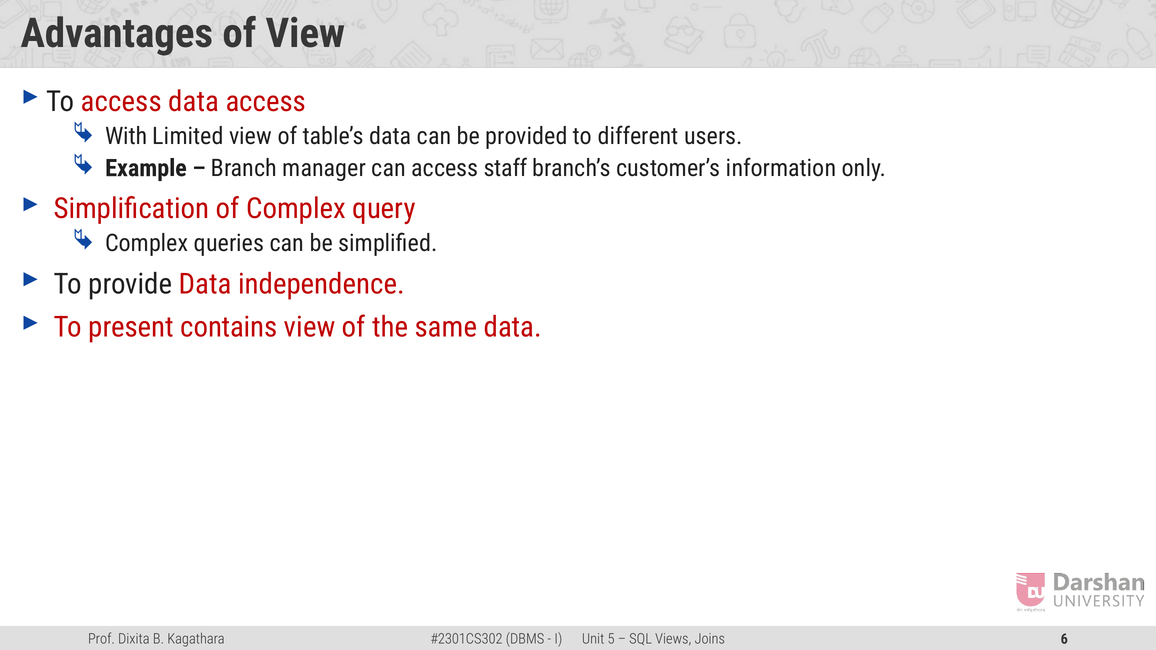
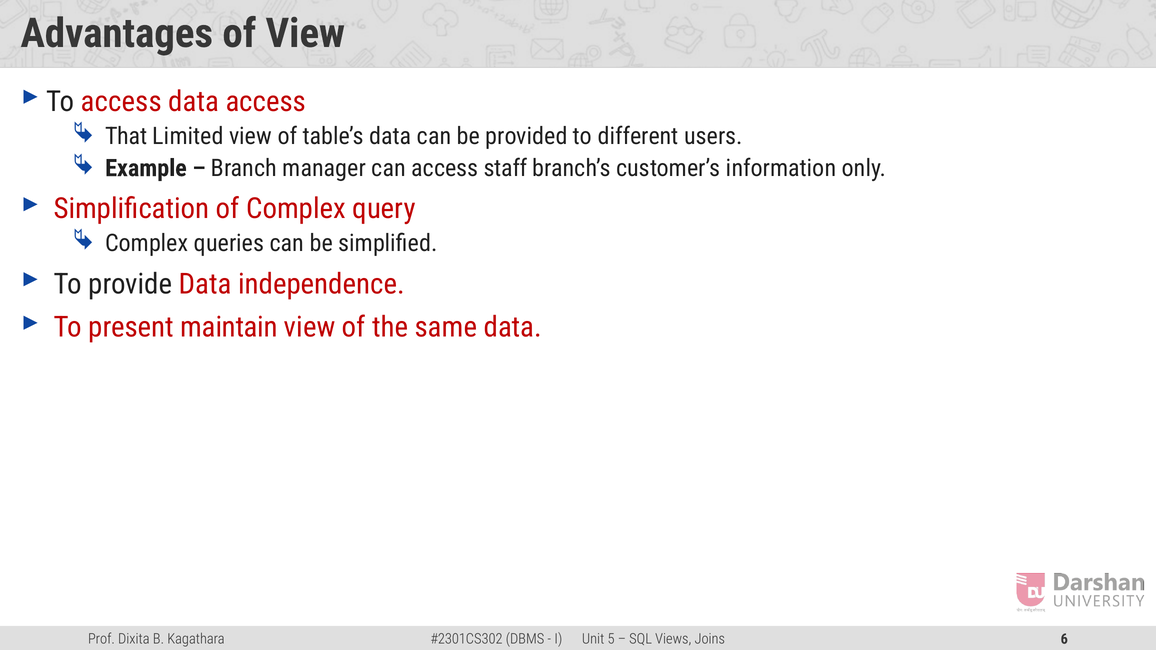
With: With -> That (126, 136)
contains: contains -> maintain (229, 327)
